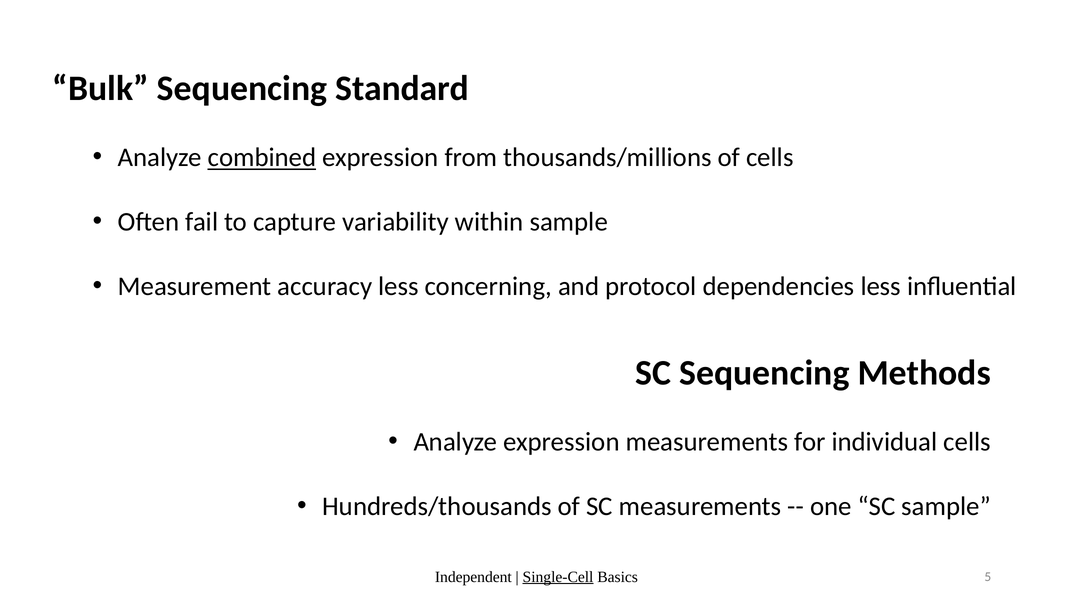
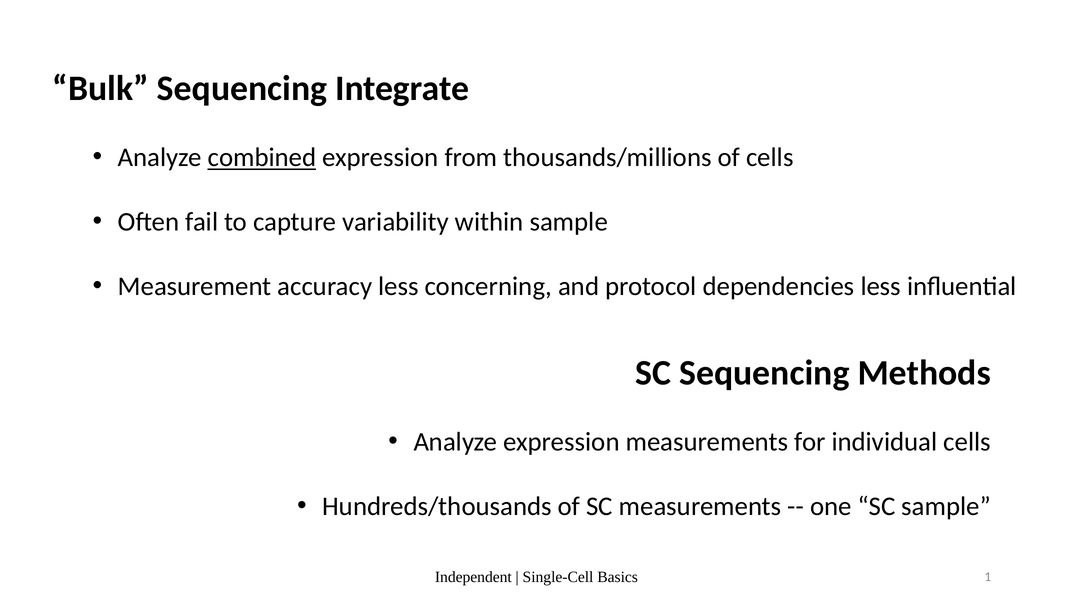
Standard: Standard -> Integrate (402, 88)
Single-Cell underline: present -> none (558, 577)
5: 5 -> 1 (988, 576)
